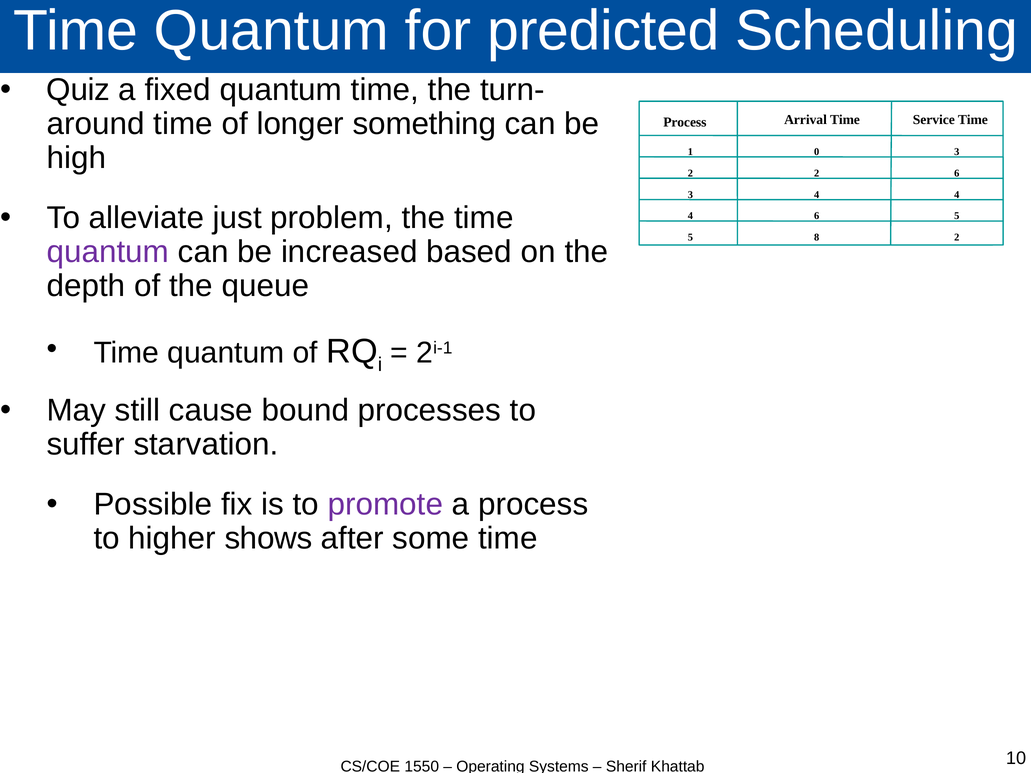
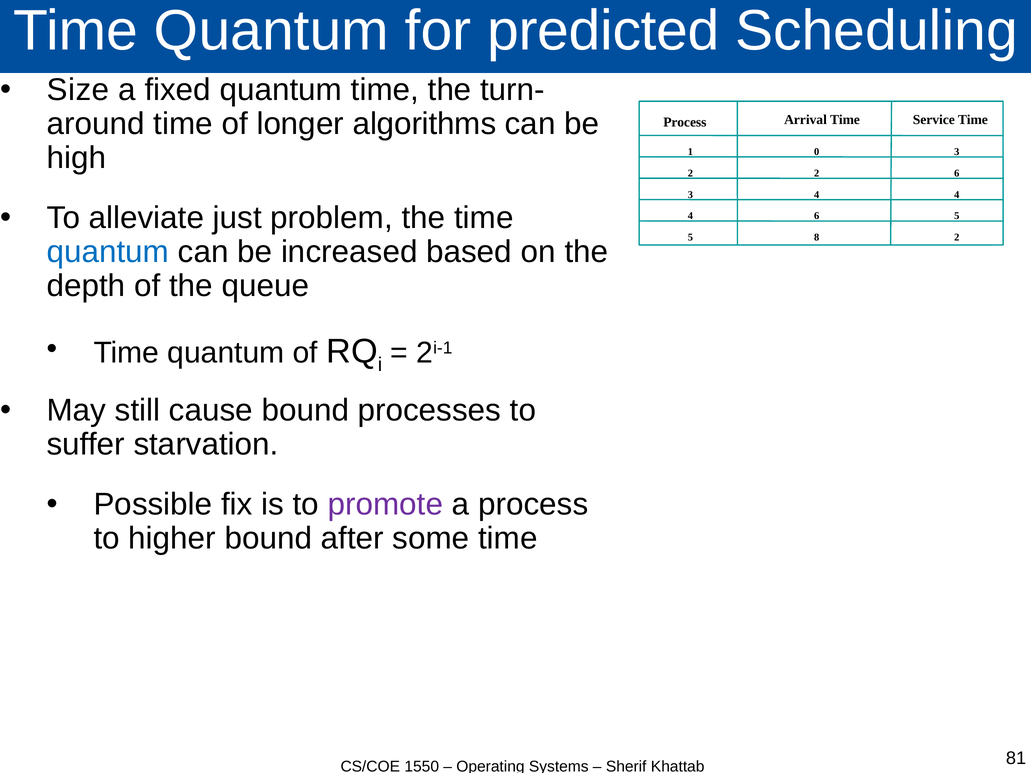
Quiz: Quiz -> Size (78, 90)
something: something -> algorithms (424, 124)
quantum colour: purple -> blue (108, 252)
higher shows: shows -> bound (268, 539)
10: 10 -> 81 (1016, 758)
